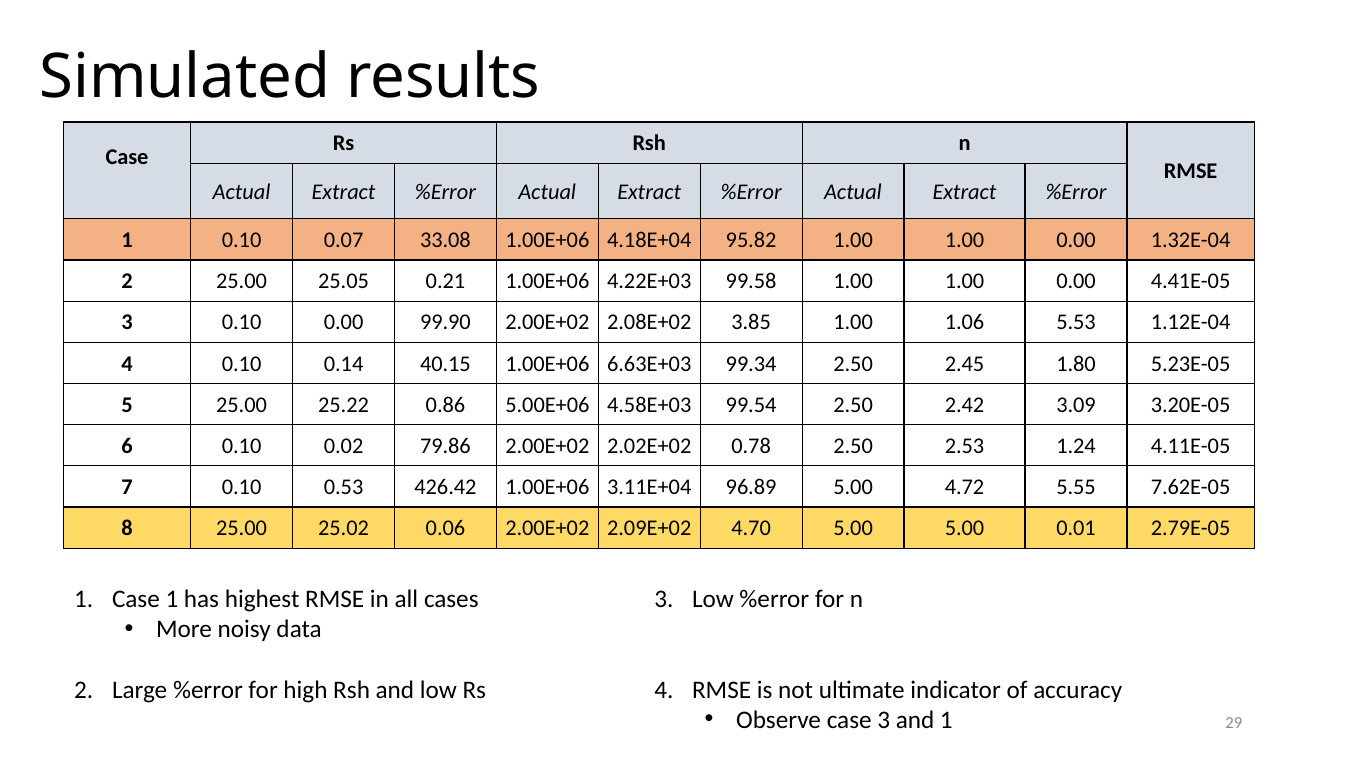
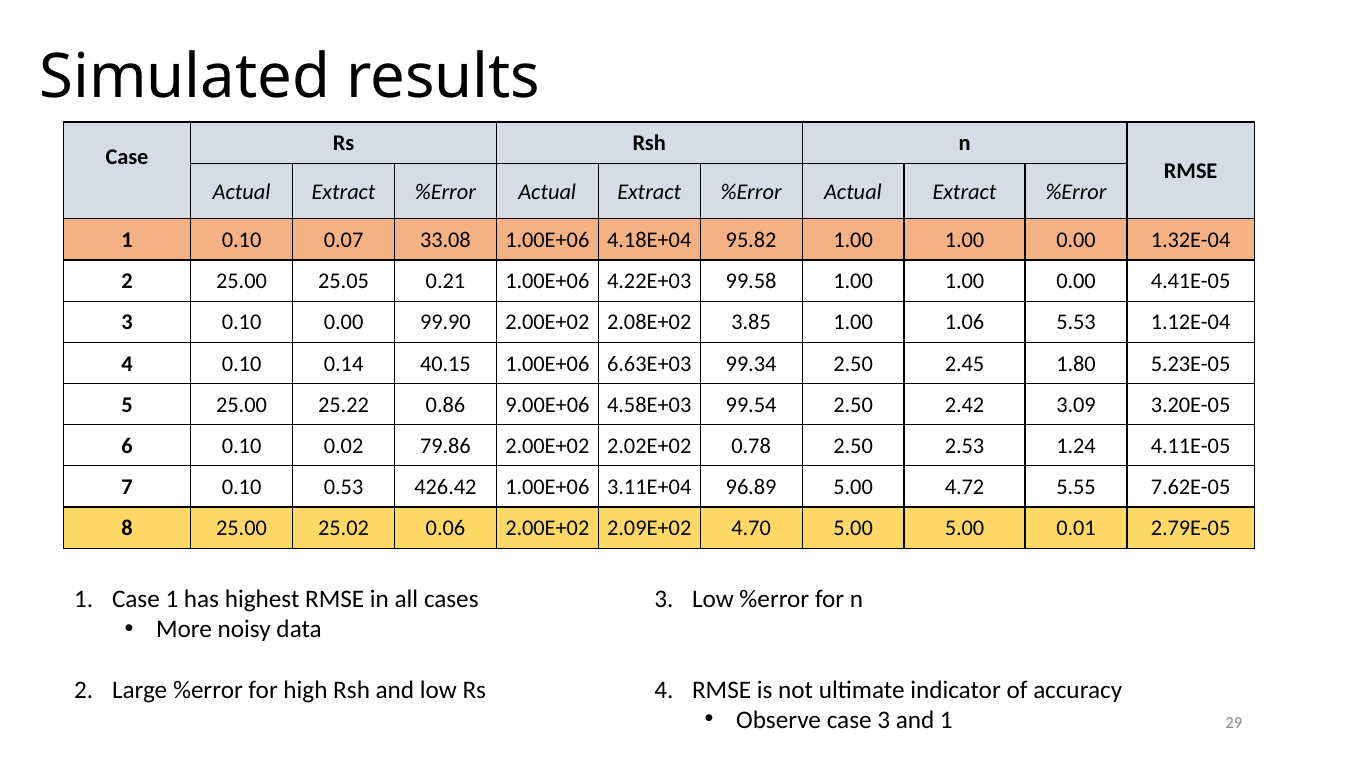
5.00E+06: 5.00E+06 -> 9.00E+06 (547, 405)
